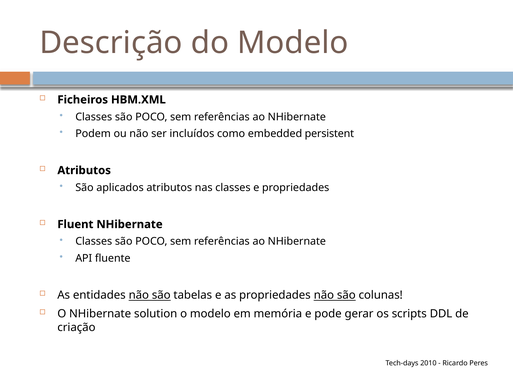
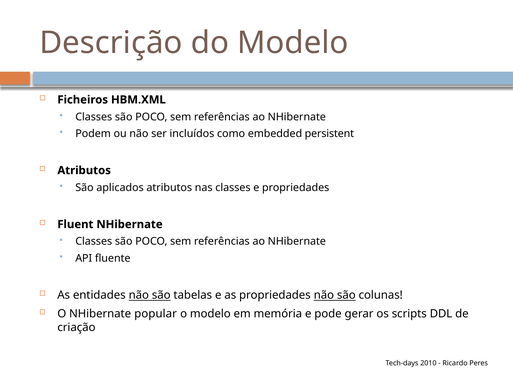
solution: solution -> popular (156, 314)
